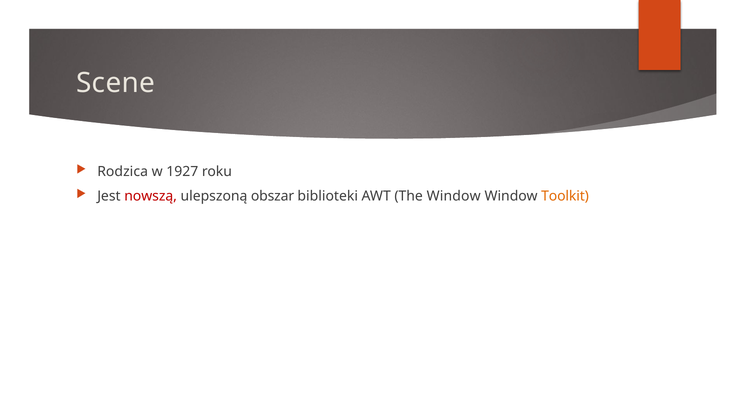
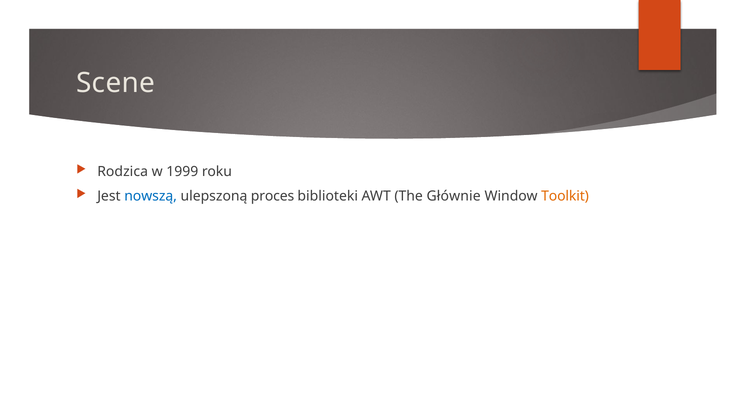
1927: 1927 -> 1999 (182, 171)
nowszą colour: red -> blue (151, 196)
obszar: obszar -> proces (273, 196)
The Window: Window -> Głównie (454, 196)
